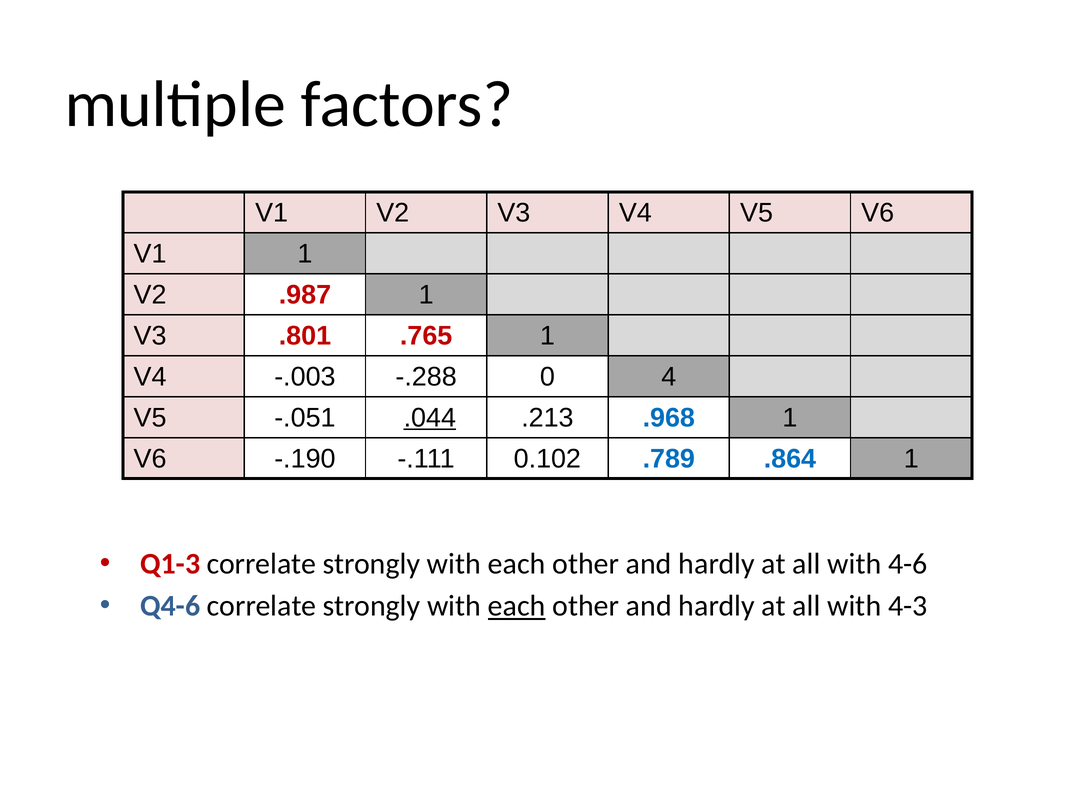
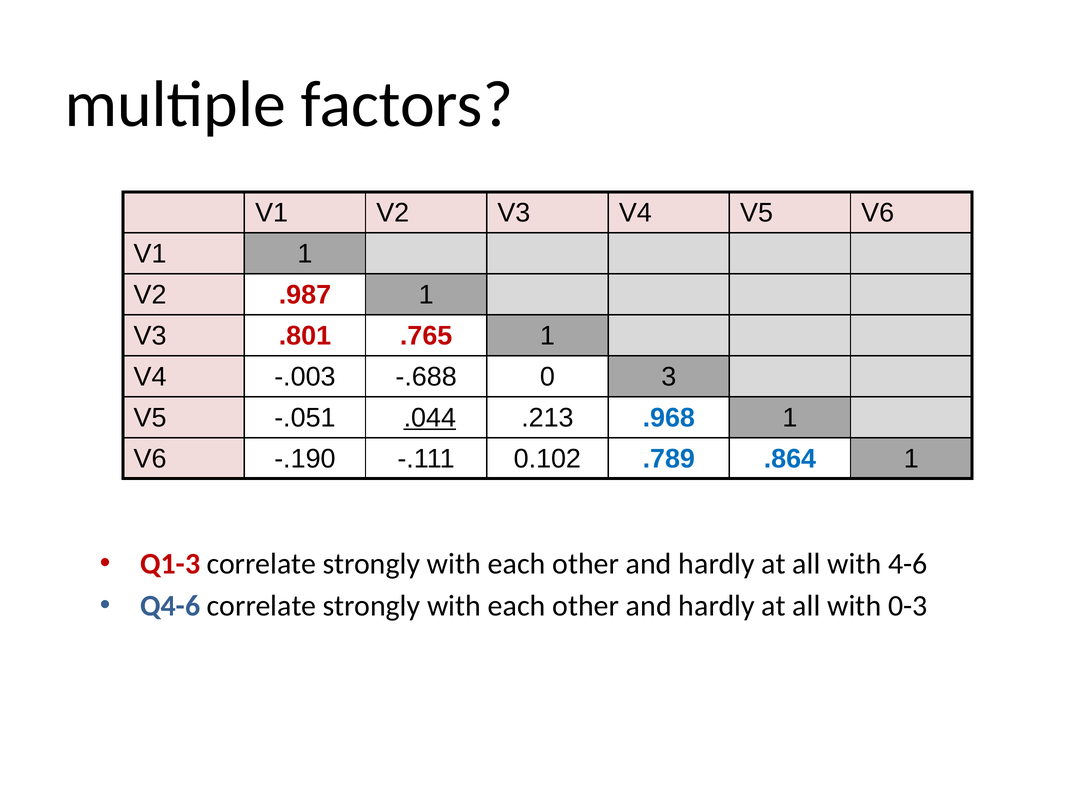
-.288: -.288 -> -.688 (426, 377)
4: 4 -> 3 (669, 377)
each underline: present -> none (517, 606)
4-3: 4-3 -> 0-3 (908, 606)
